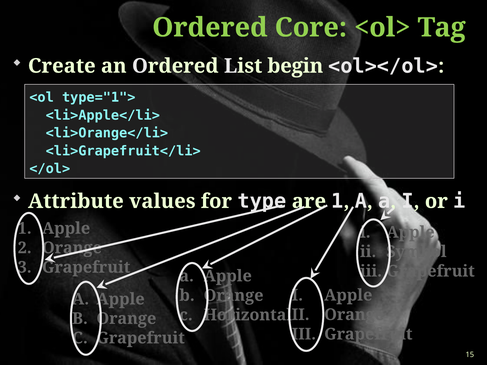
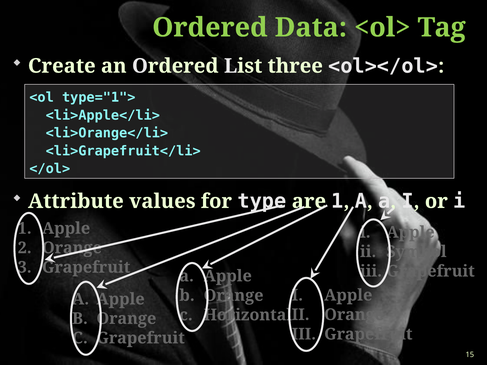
Core: Core -> Data (311, 28)
begin: begin -> three (295, 66)
